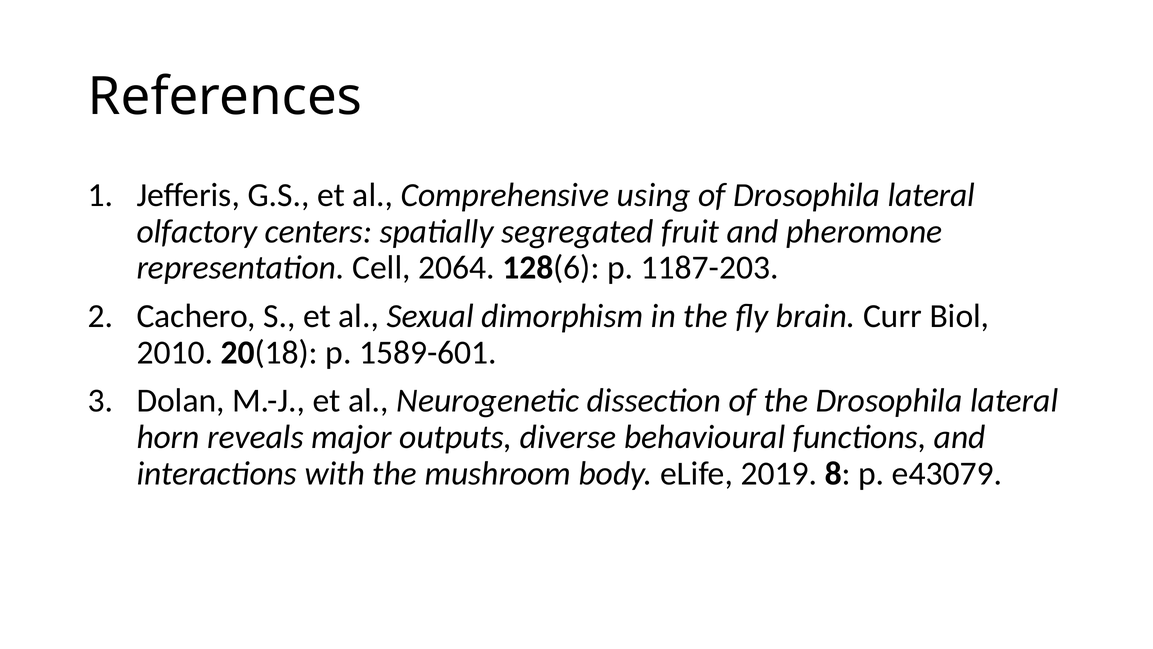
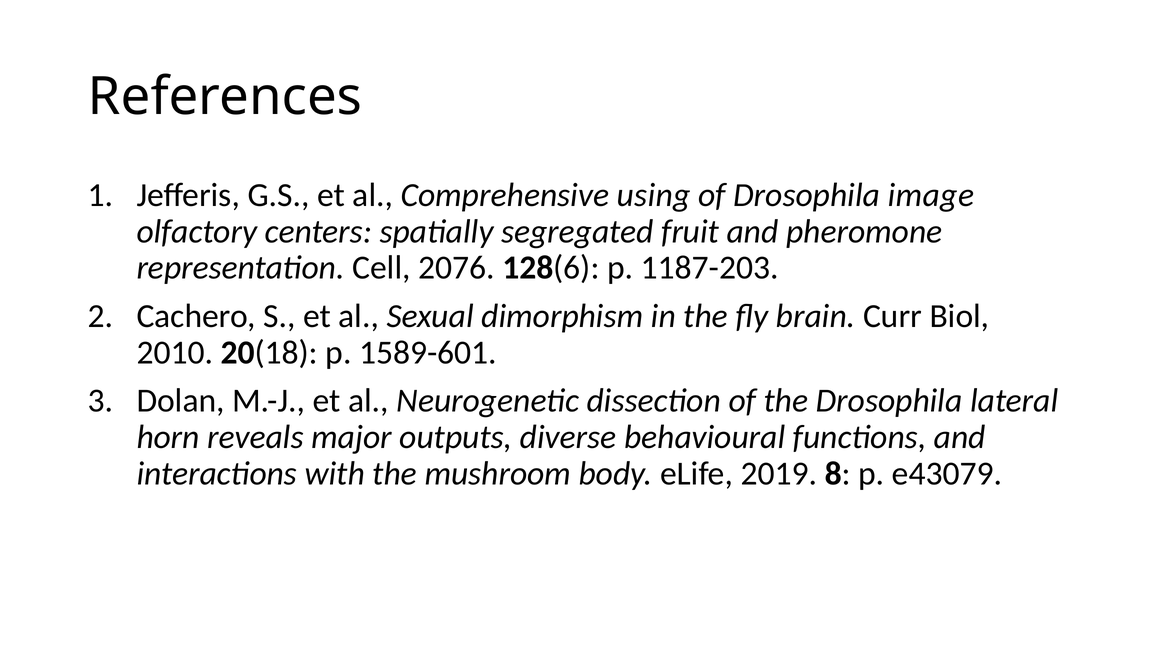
of Drosophila lateral: lateral -> image (931, 195)
2064: 2064 -> 2076 (456, 268)
